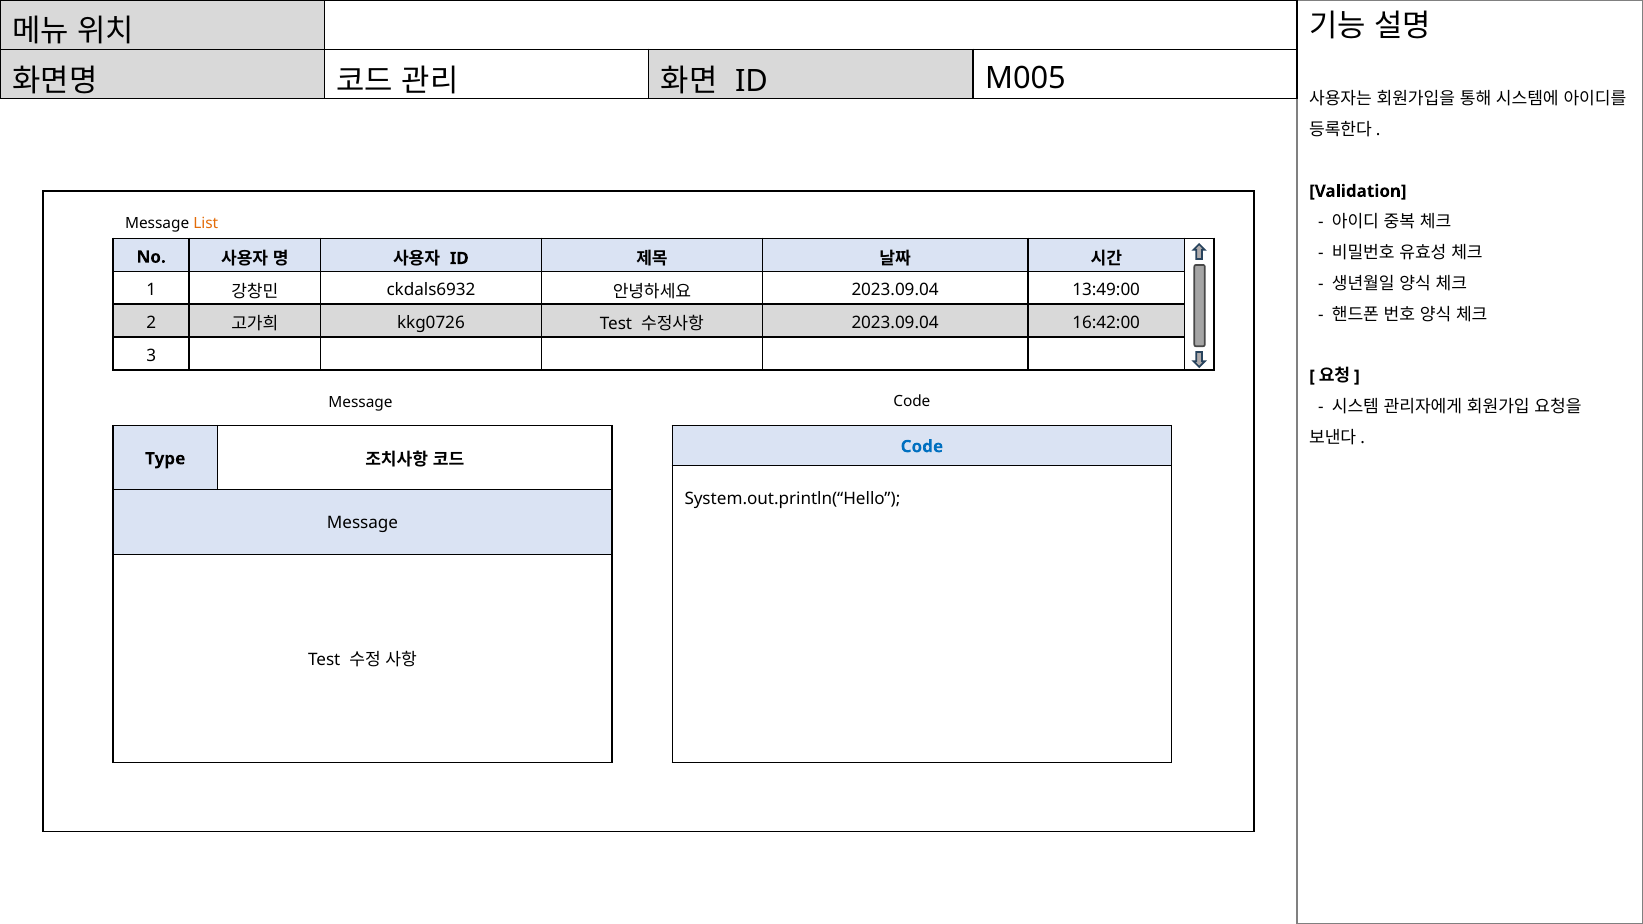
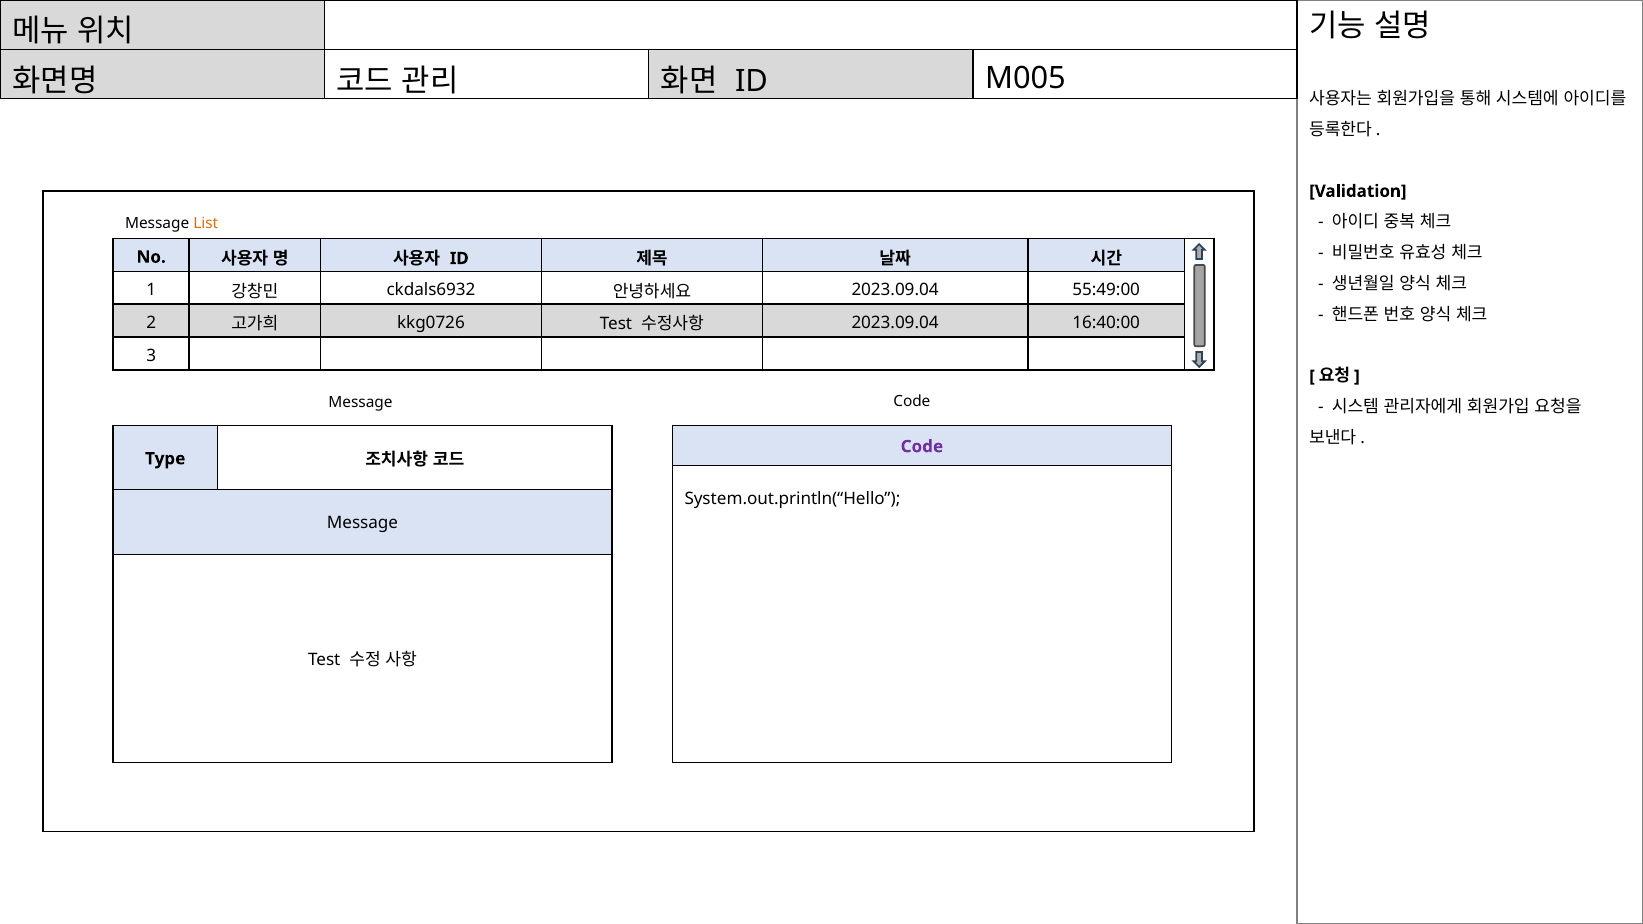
13:49:00: 13:49:00 -> 55:49:00 (1106, 290)
16:42:00: 16:42:00 -> 16:40:00 (1106, 323)
Code colour: blue -> purple (922, 447)
